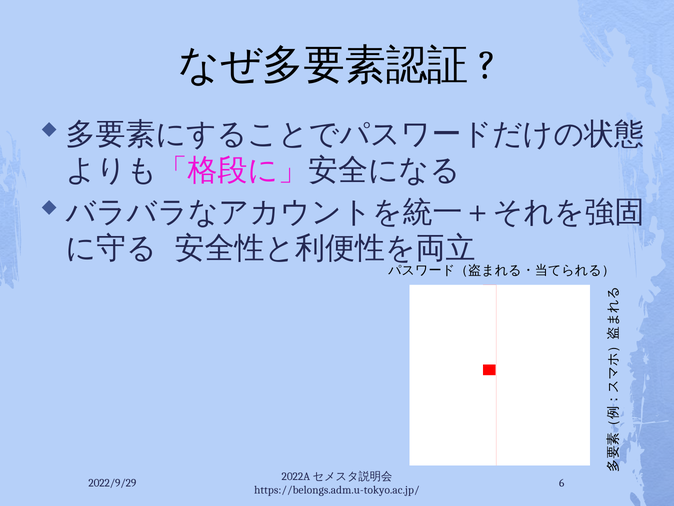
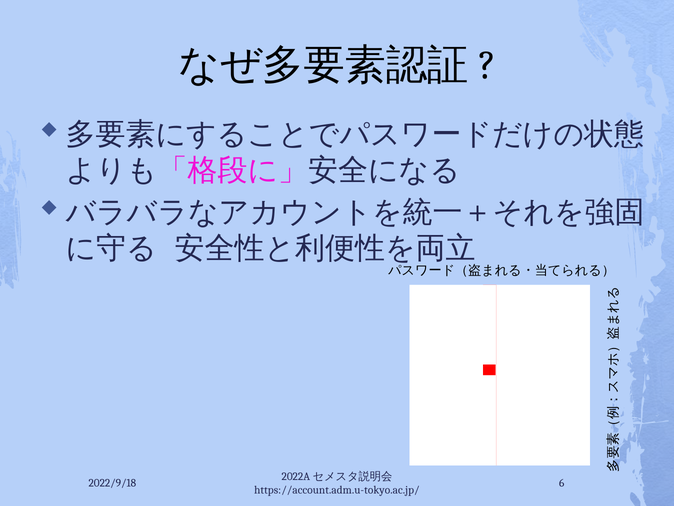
2022/9/29: 2022/9/29 -> 2022/9/18 (112, 483)
https://belongs.adm.u-tokyo.ac.jp/: https://belongs.adm.u-tokyo.ac.jp/ -> https://account.adm.u-tokyo.ac.jp/ (337, 489)
